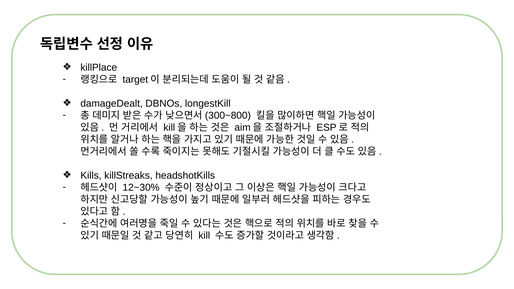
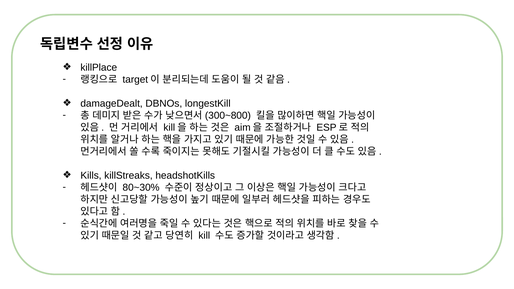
12~30%: 12~30% -> 80~30% (141, 188)
